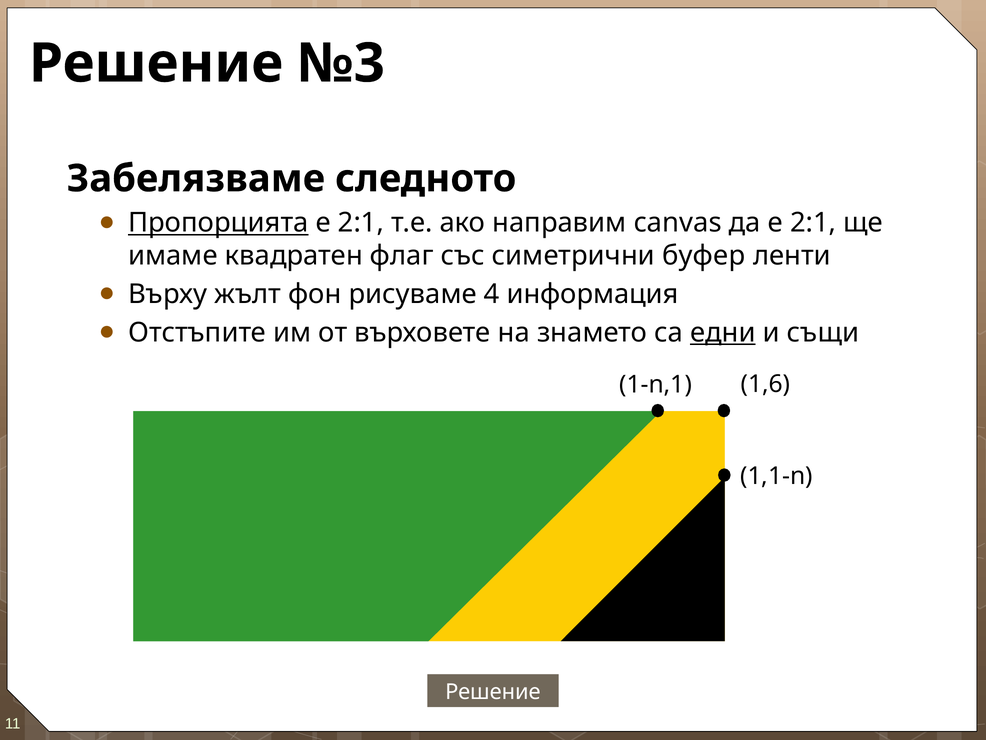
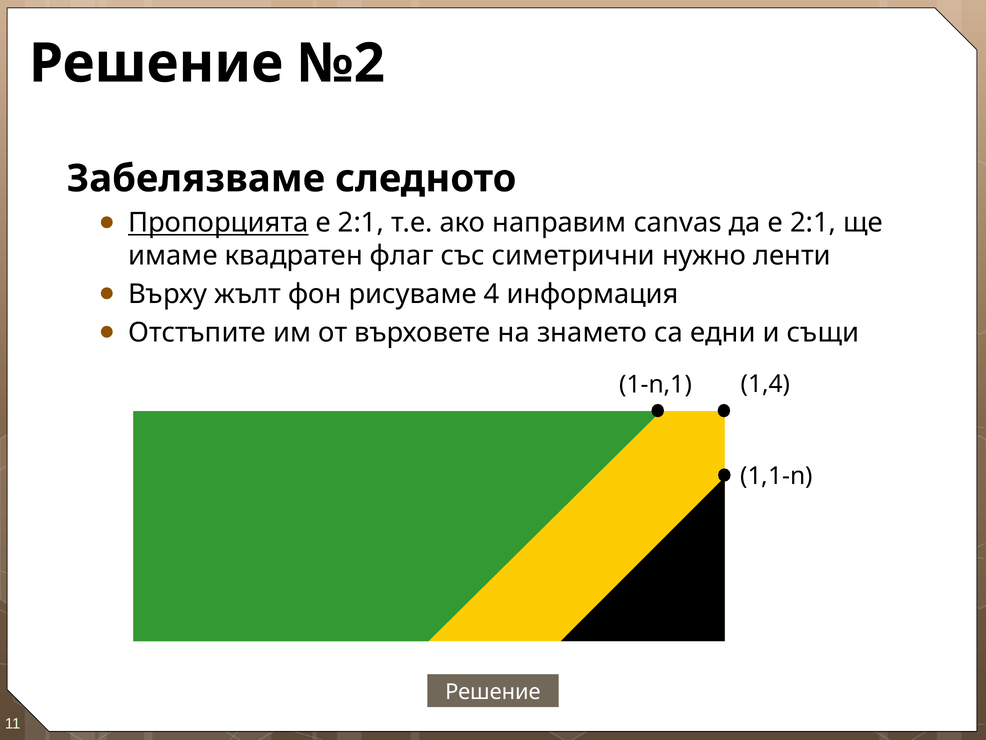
№3: №3 -> №2 (341, 63)
буфер: буфер -> нужно (704, 256)
едни underline: present -> none (723, 332)
1,6: 1,6 -> 1,4 (766, 384)
